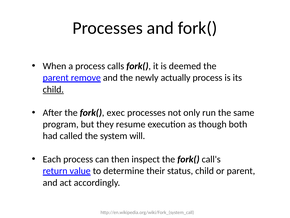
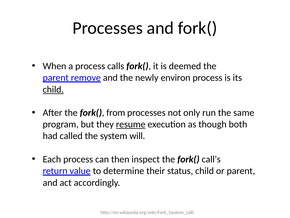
actually: actually -> environ (176, 77)
exec: exec -> from (116, 112)
resume underline: none -> present (131, 124)
